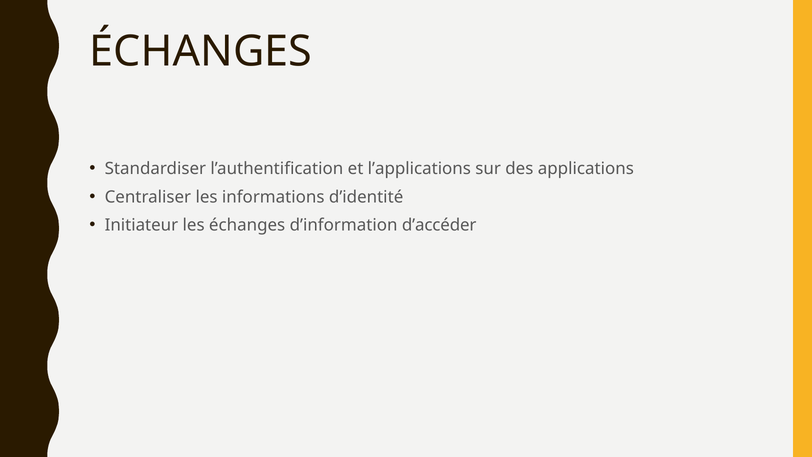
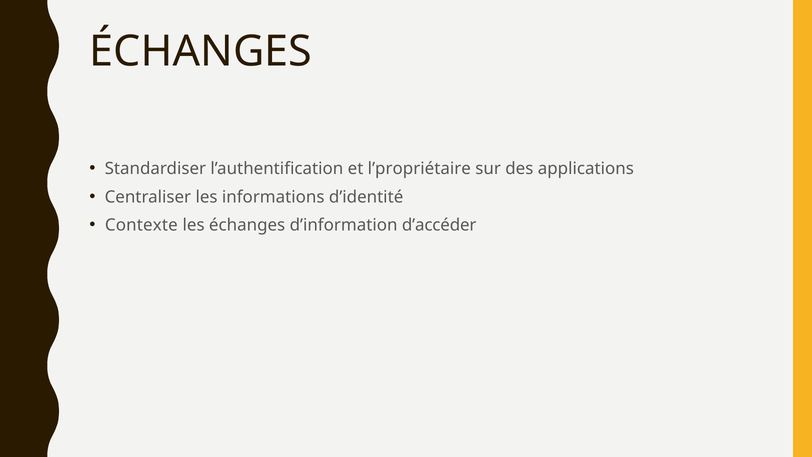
l’applications: l’applications -> l’propriétaire (419, 169)
Initiateur: Initiateur -> Contexte (141, 225)
